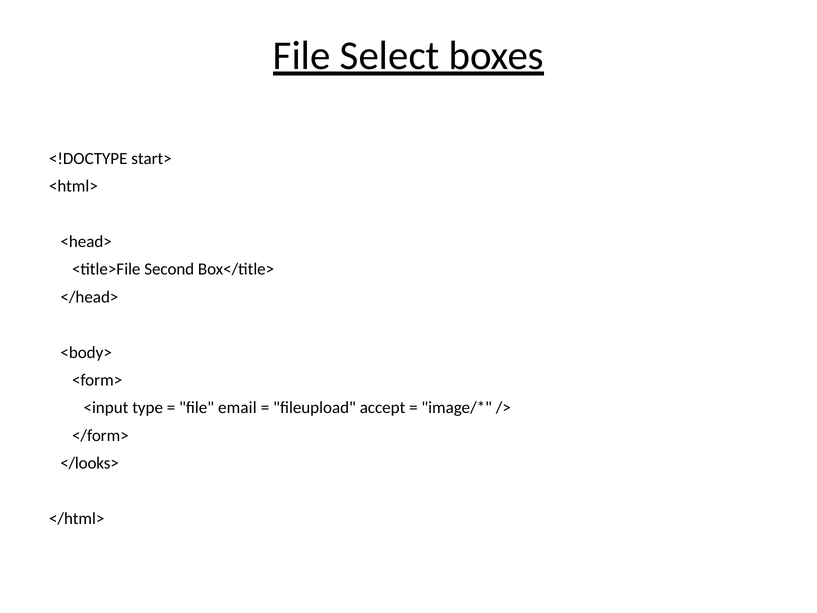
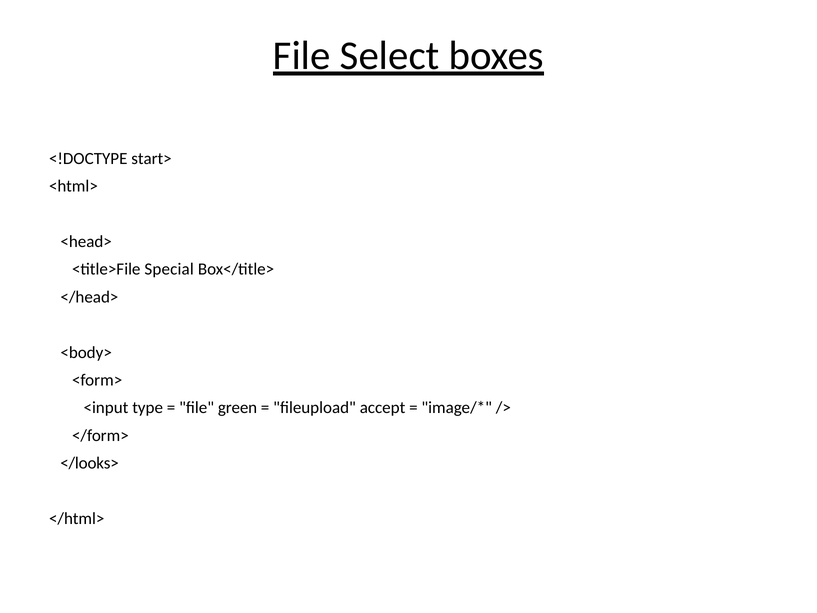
Second: Second -> Special (169, 269)
email: email -> green (238, 408)
